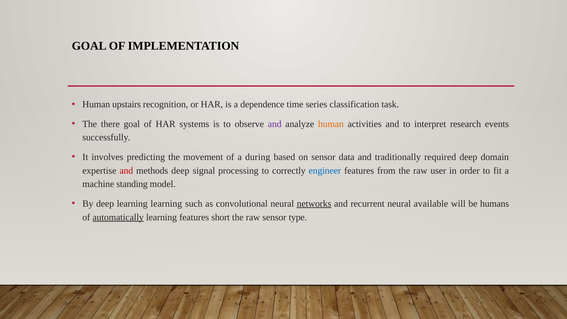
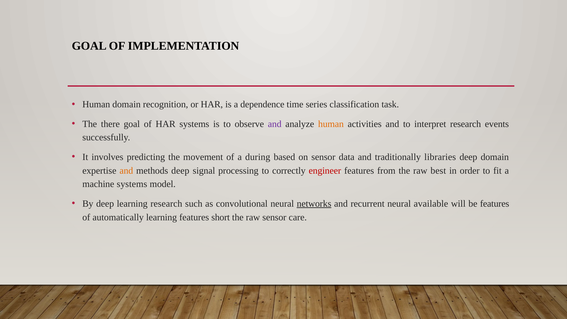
Human upstairs: upstairs -> domain (127, 104)
required: required -> libraries (440, 157)
and colour: red -> orange (126, 171)
engineer colour: blue -> red (325, 171)
user: user -> best (438, 171)
machine standing: standing -> systems (132, 184)
learning learning: learning -> research (166, 204)
be humans: humans -> features (495, 204)
automatically underline: present -> none (118, 217)
type: type -> care (298, 217)
